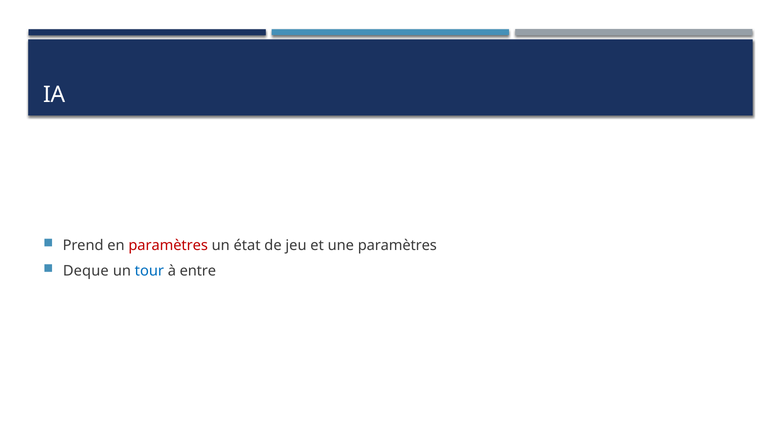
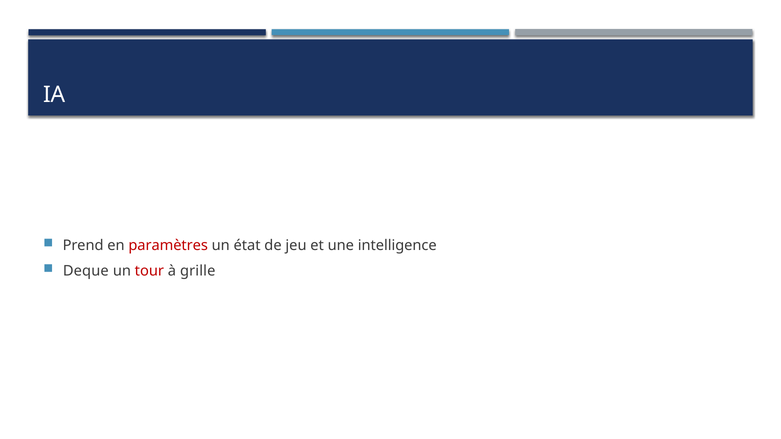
une paramètres: paramètres -> intelligence (397, 246)
tour colour: blue -> red (149, 271)
entre: entre -> grille (198, 271)
